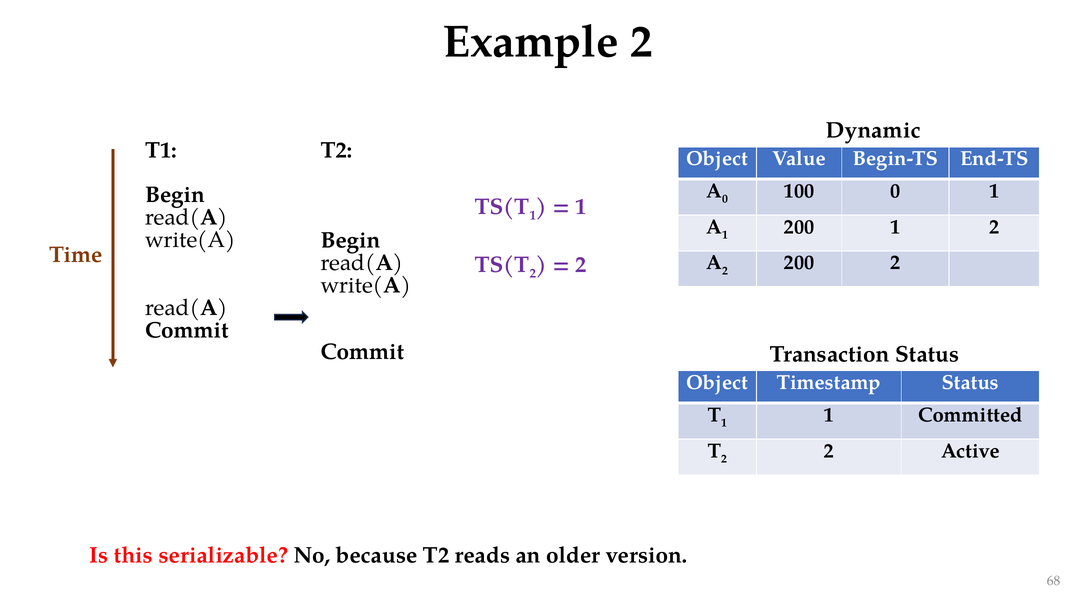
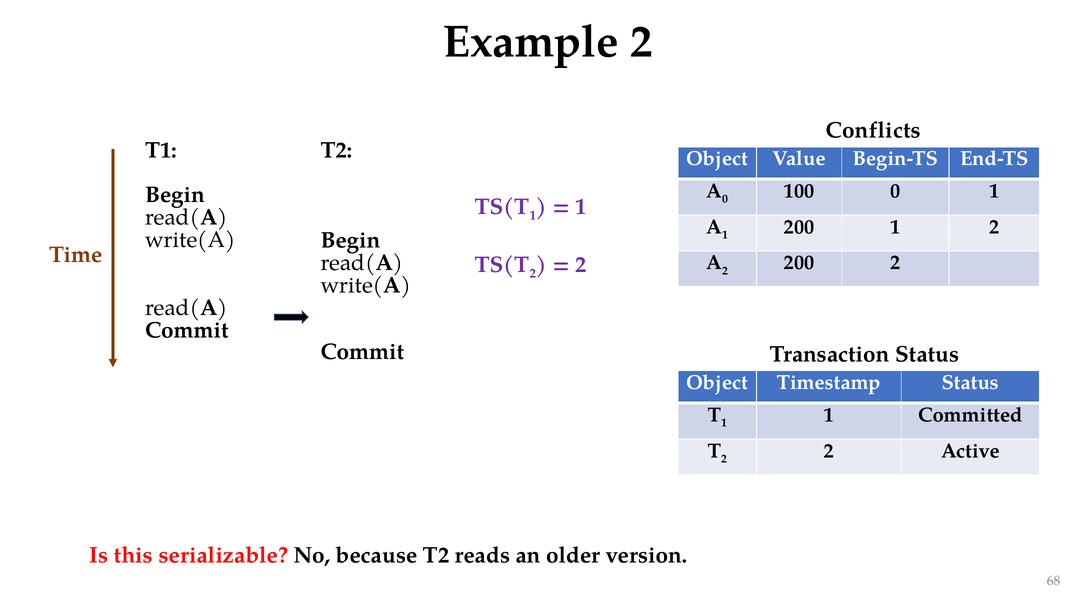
Dynamic: Dynamic -> Conflicts (873, 130)
